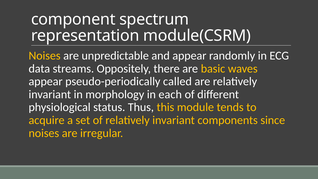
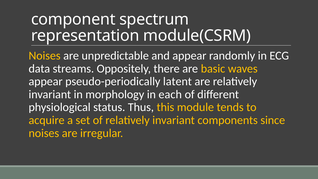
called: called -> latent (177, 81)
